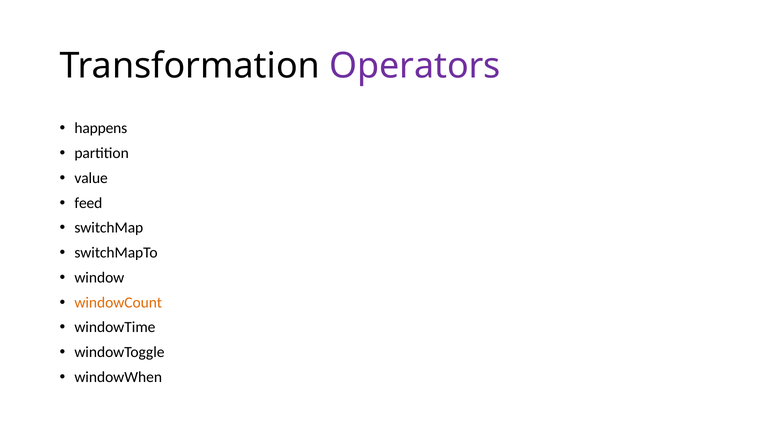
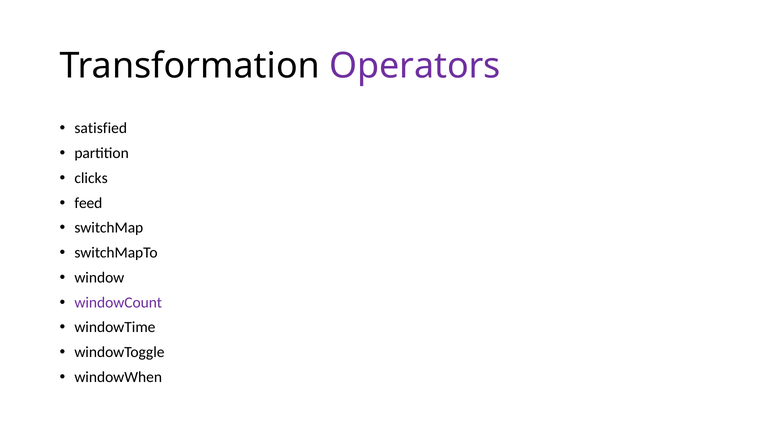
happens: happens -> satisfied (101, 128)
value: value -> clicks (91, 178)
windowCount colour: orange -> purple (118, 303)
